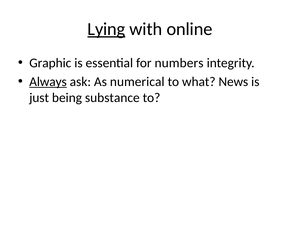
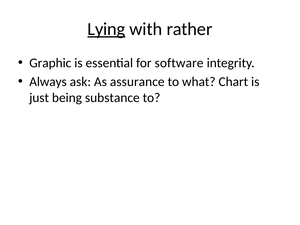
online: online -> rather (189, 29)
numbers: numbers -> software (179, 63)
Always underline: present -> none (48, 82)
numerical: numerical -> assurance (137, 82)
News: News -> Chart (233, 82)
